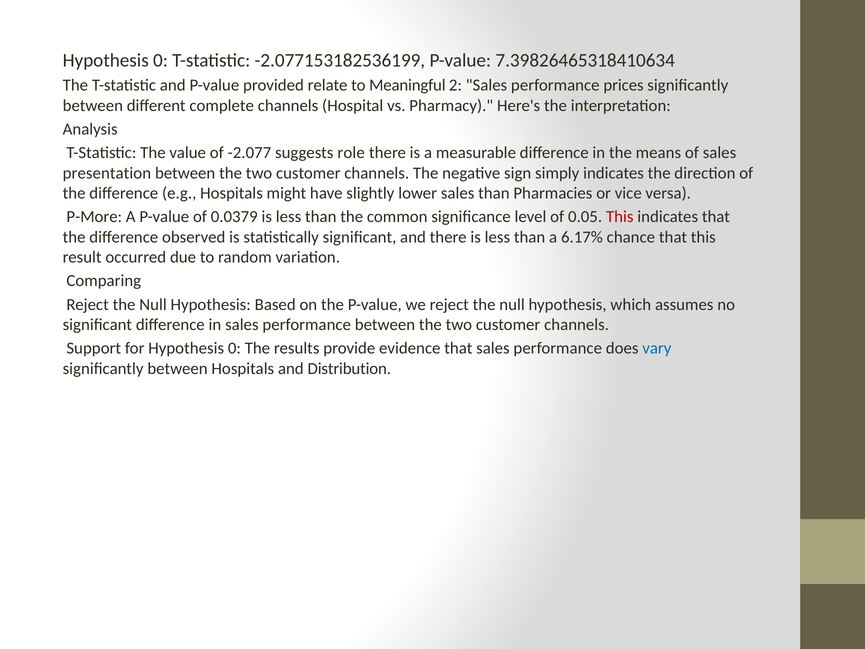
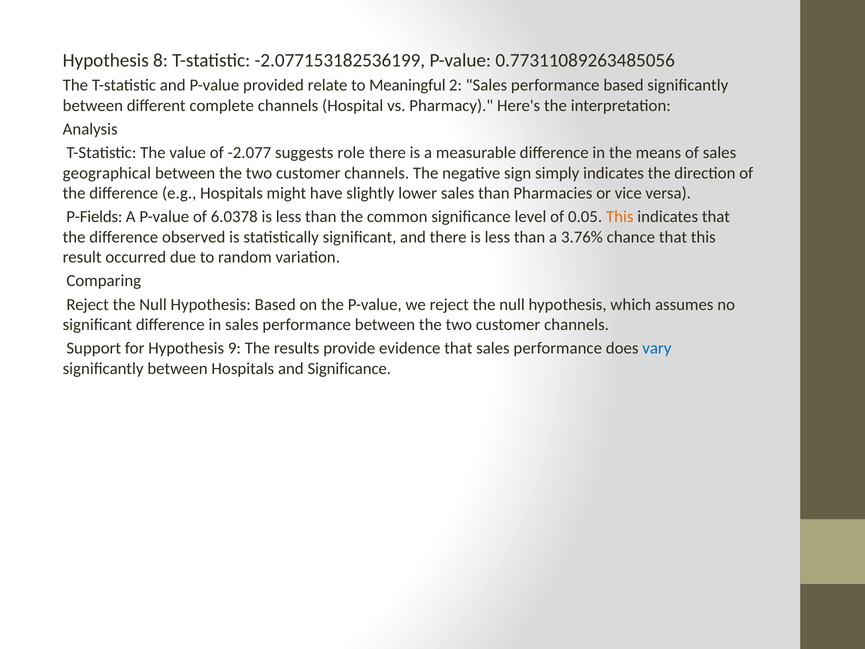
0: 0 -> 8 (161, 60)
7.39826465318410634: 7.39826465318410634 -> 0.77311089263485056 (585, 60)
performance prices: prices -> based (624, 85)
presentation: presentation -> geographical (107, 173)
P-More: P-More -> P-Fields (94, 217)
0.0379: 0.0379 -> 6.0378 (234, 217)
This colour: red -> orange (620, 217)
6.17%: 6.17% -> 3.76% (582, 237)
for Hypothesis 0: 0 -> 9 (234, 348)
and Distribution: Distribution -> Significance (349, 368)
